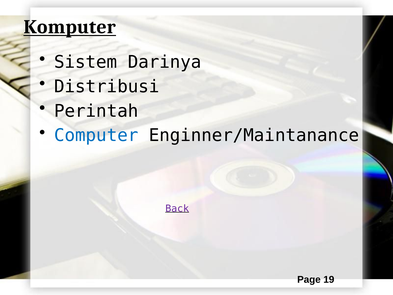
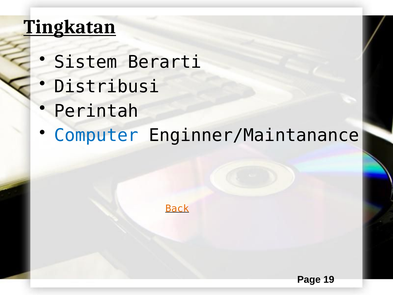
Komputer: Komputer -> Tingkatan (70, 27)
Darinya: Darinya -> Berarti (165, 62)
Back colour: purple -> orange (177, 208)
